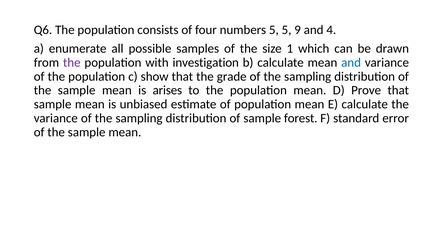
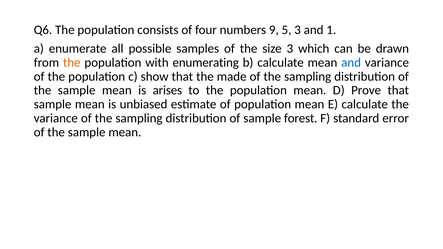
numbers 5: 5 -> 9 (274, 30)
5 9: 9 -> 3 (298, 30)
4: 4 -> 1 (331, 30)
size 1: 1 -> 3 (290, 49)
the colour: purple -> orange (72, 63)
investigation: investigation -> enumerating (206, 63)
grade: grade -> made (232, 76)
